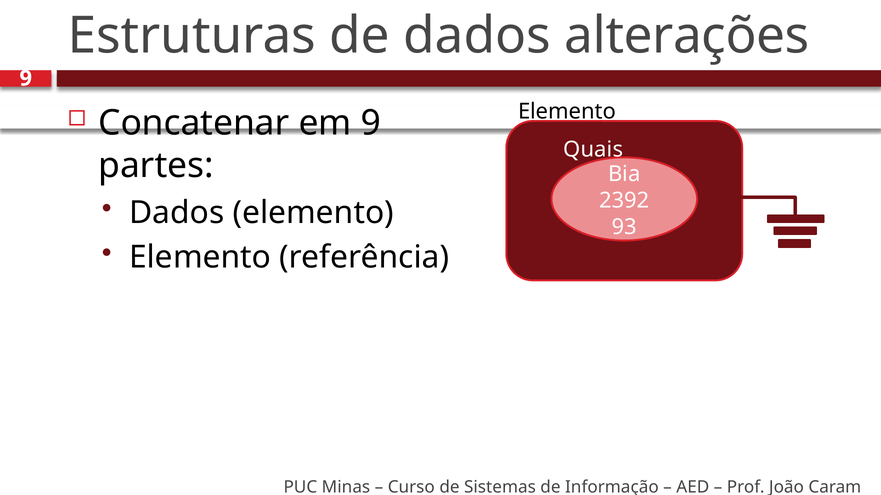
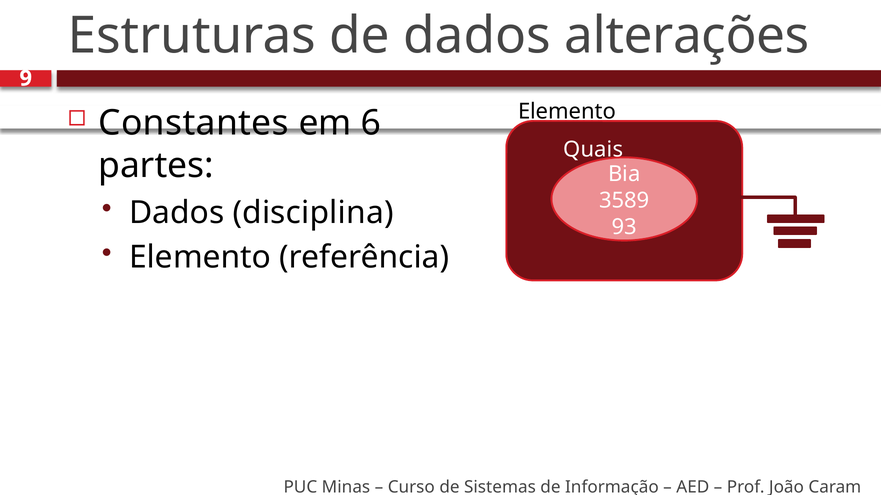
Concatenar: Concatenar -> Constantes (194, 123)
em 9: 9 -> 6 (371, 123)
2392: 2392 -> 3589 (624, 201)
Dados elemento: elemento -> disciplina (313, 213)
